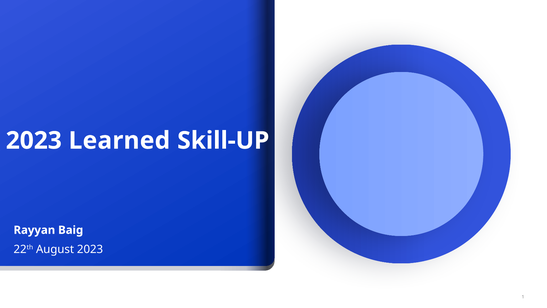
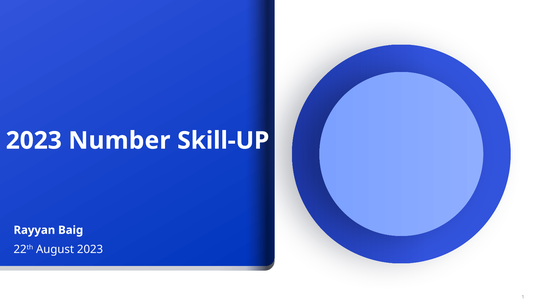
Learned: Learned -> Number (119, 140)
